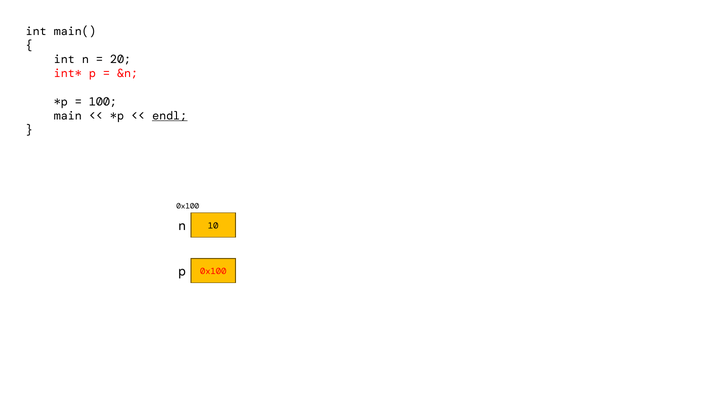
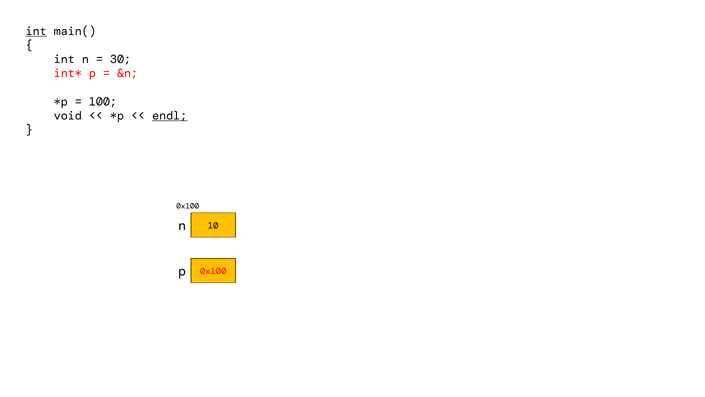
int underline: none -> present (36, 31)
20: 20 -> 30 (121, 59)
main: main -> void (68, 116)
